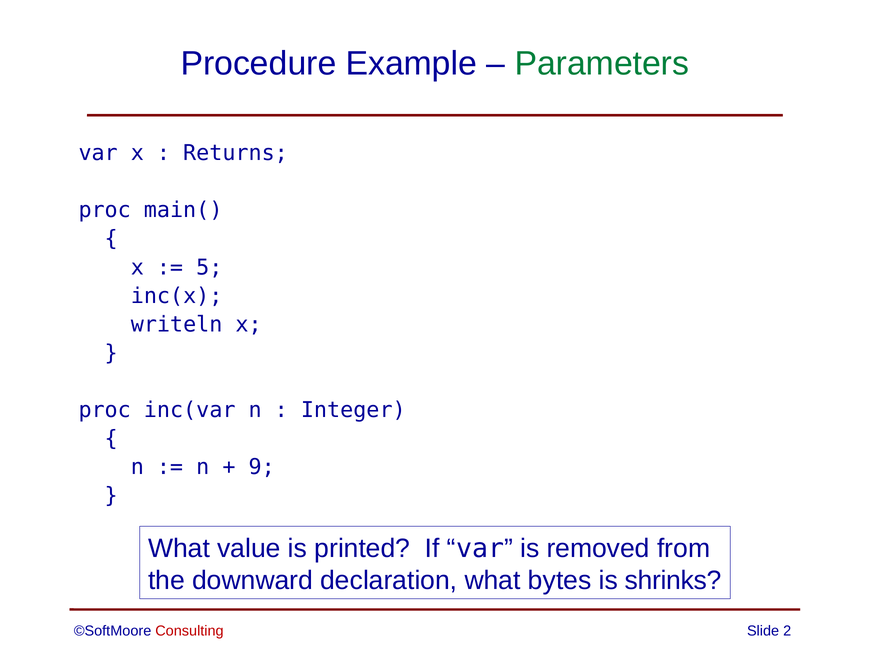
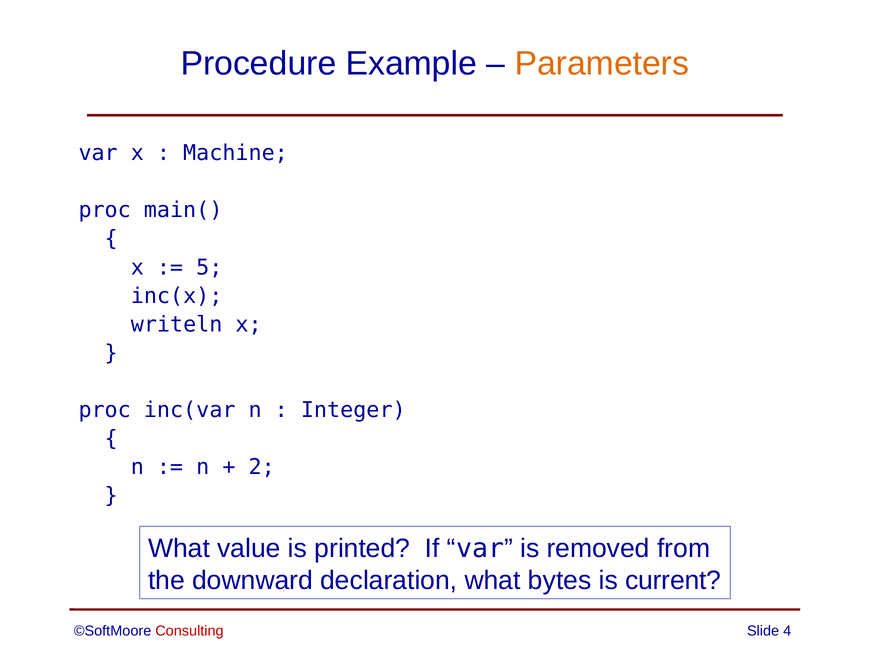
Parameters colour: green -> orange (602, 63)
Returns: Returns -> Machine (235, 153)
9: 9 -> 2 (262, 467)
shrinks: shrinks -> current (673, 580)
2: 2 -> 4 (787, 630)
